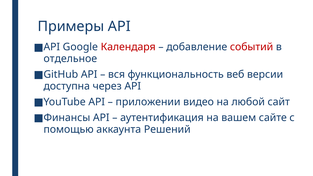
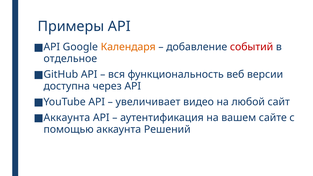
Календаря colour: red -> orange (128, 47)
приложении: приложении -> увеличивает (148, 102)
Финансы: Финансы -> Аккаунта (67, 118)
